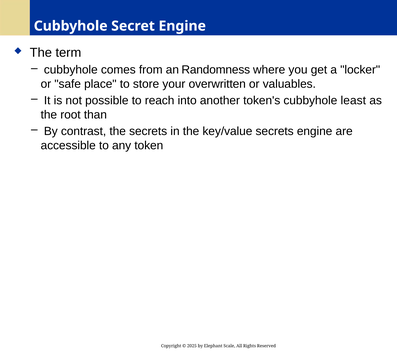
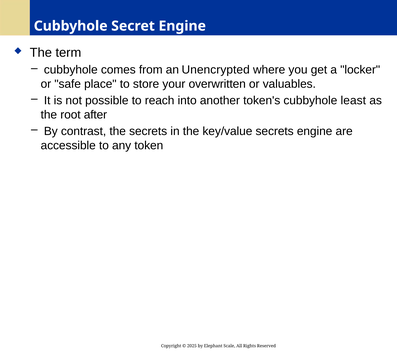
Randomness: Randomness -> Unencrypted (216, 70)
than: than -> after (95, 115)
